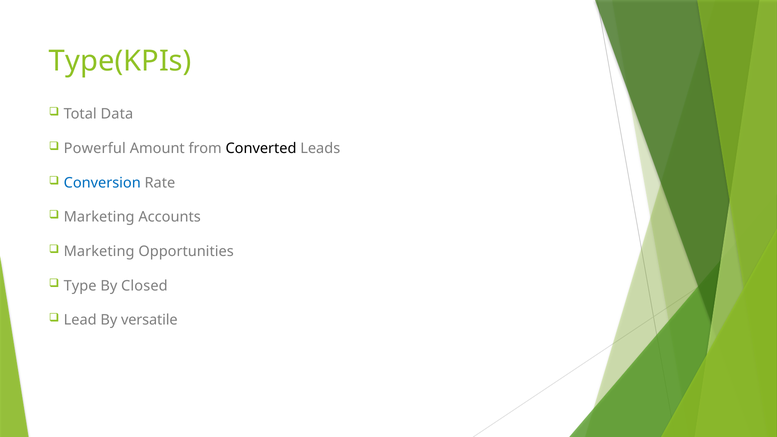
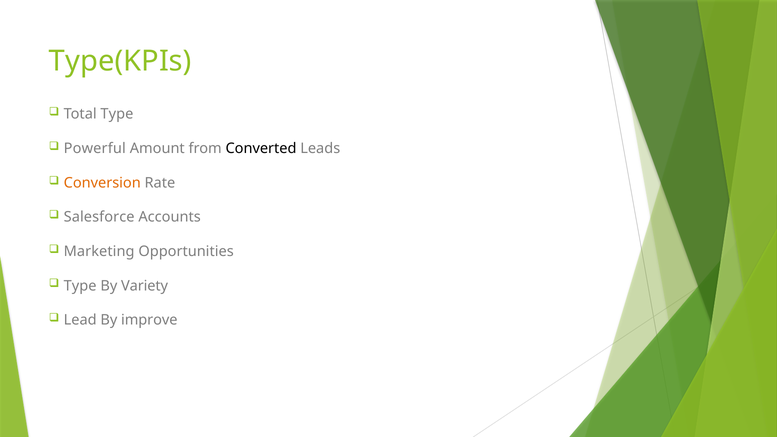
Total Data: Data -> Type (117, 114)
Conversion colour: blue -> orange (102, 183)
Marketing: Marketing -> Salesforce (99, 217)
Closed: Closed -> Variety (145, 286)
versatile: versatile -> improve (149, 320)
